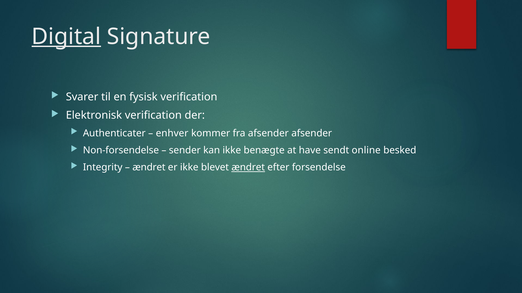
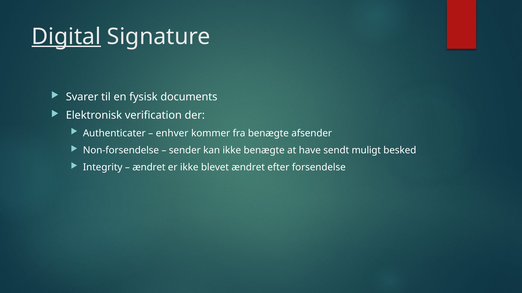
fysisk verification: verification -> documents (189, 97)
fra afsender: afsender -> benægte (268, 133)
online: online -> muligt (366, 151)
ændret underline: present -> none (248, 168)
